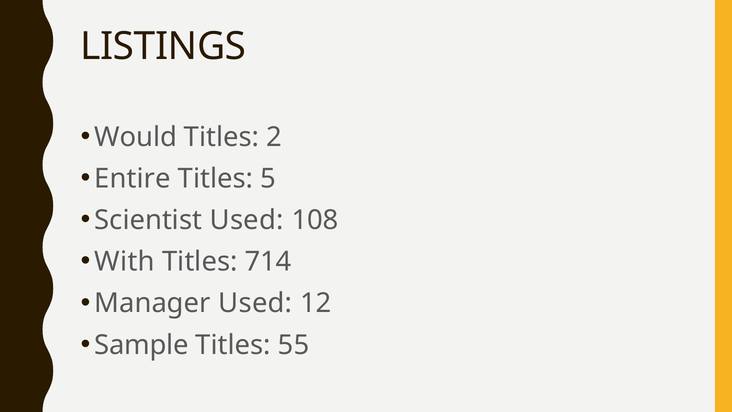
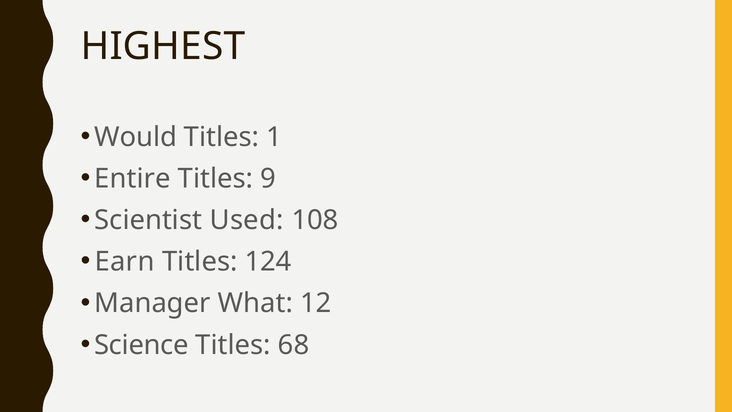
LISTINGS: LISTINGS -> HIGHEST (163, 46)
2: 2 -> 1 (274, 137)
5: 5 -> 9 (268, 179)
With: With -> Earn (125, 262)
714: 714 -> 124 (268, 262)
Manager Used: Used -> What (255, 303)
Sample: Sample -> Science (141, 345)
55: 55 -> 68 (294, 345)
